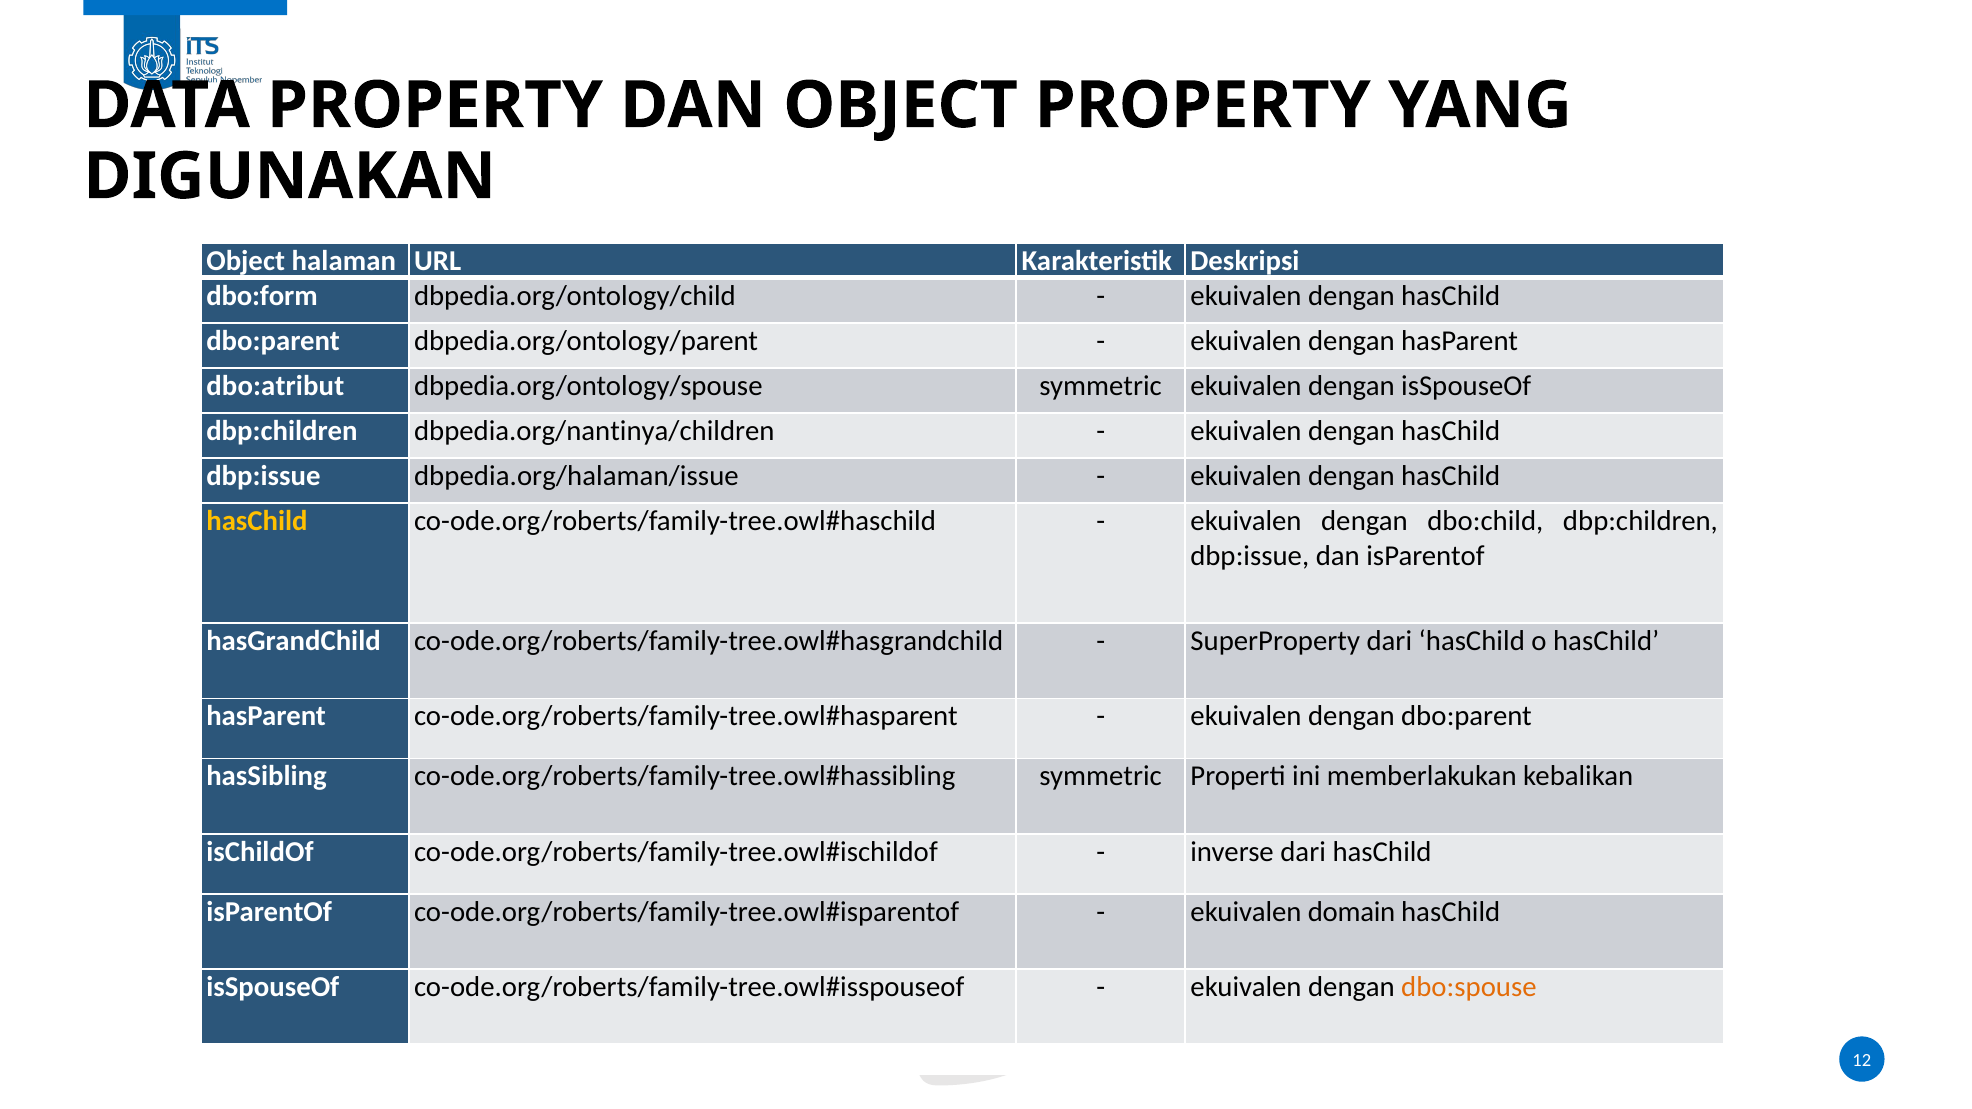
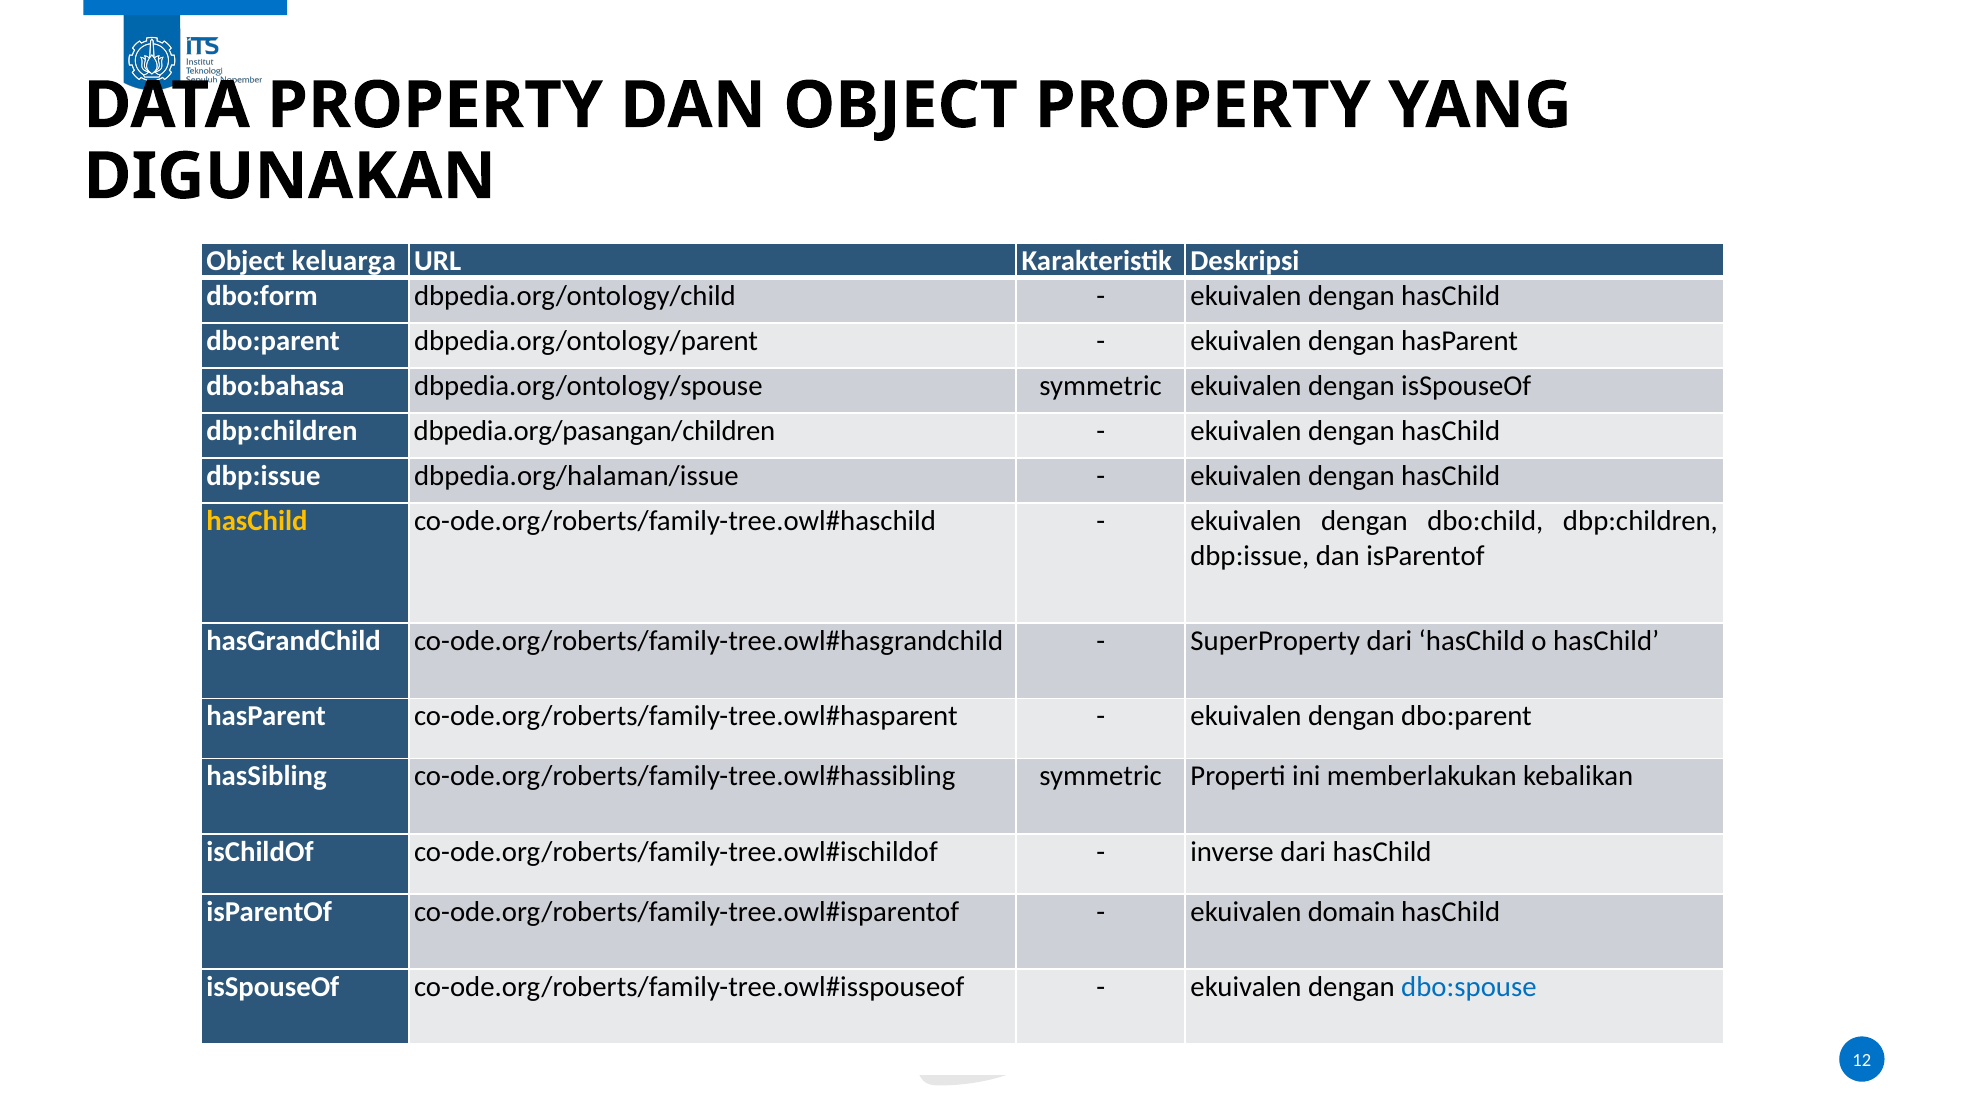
halaman: halaman -> keluarga (344, 261)
dbo:atribut: dbo:atribut -> dbo:bahasa (275, 386)
dbpedia.org/nantinya/children: dbpedia.org/nantinya/children -> dbpedia.org/pasangan/children (594, 431)
dbo:spouse colour: orange -> blue (1469, 987)
